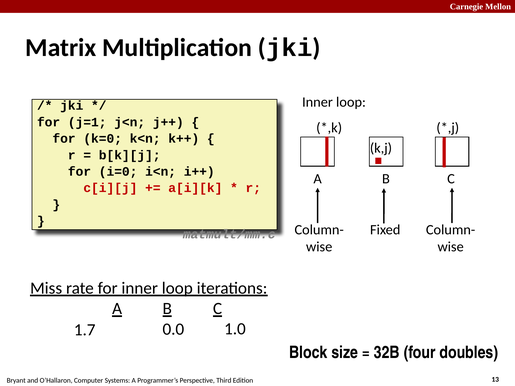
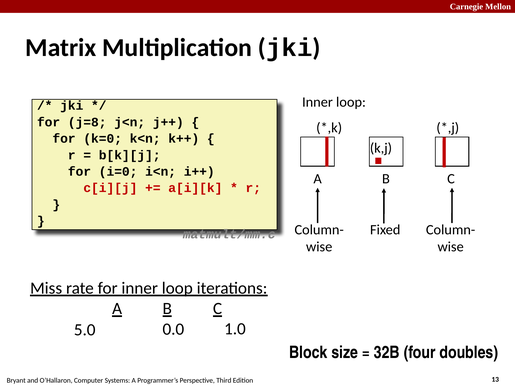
j=1: j=1 -> j=8 (87, 122)
1.7: 1.7 -> 5.0 (85, 330)
